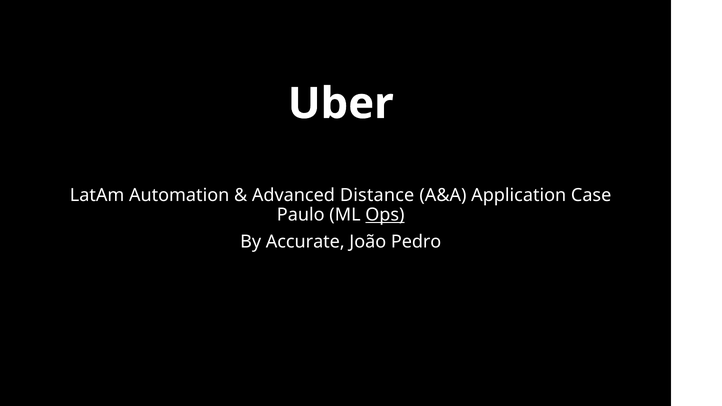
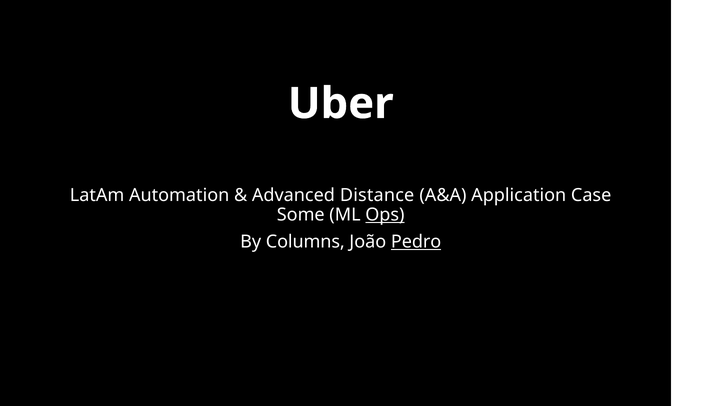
Paulo: Paulo -> Some (301, 215)
Accurate: Accurate -> Columns (305, 242)
Pedro underline: none -> present (416, 242)
